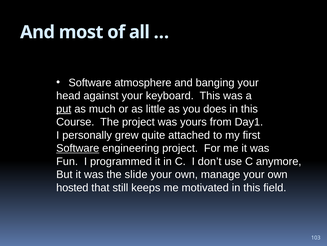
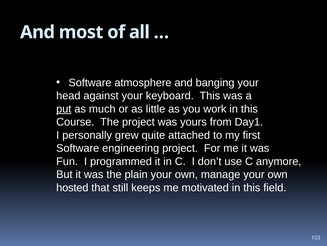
does: does -> work (215, 109)
Software underline: present -> none (78, 148)
slide: slide -> plain (136, 174)
